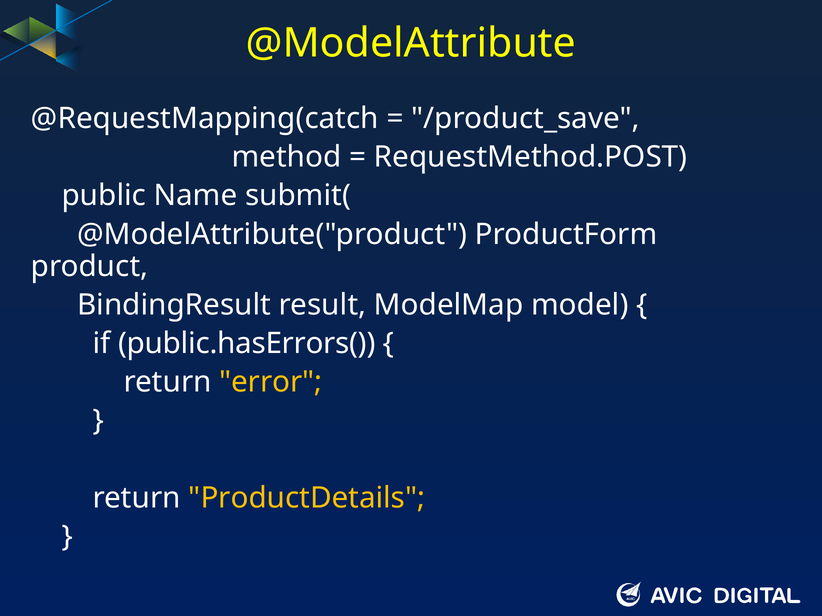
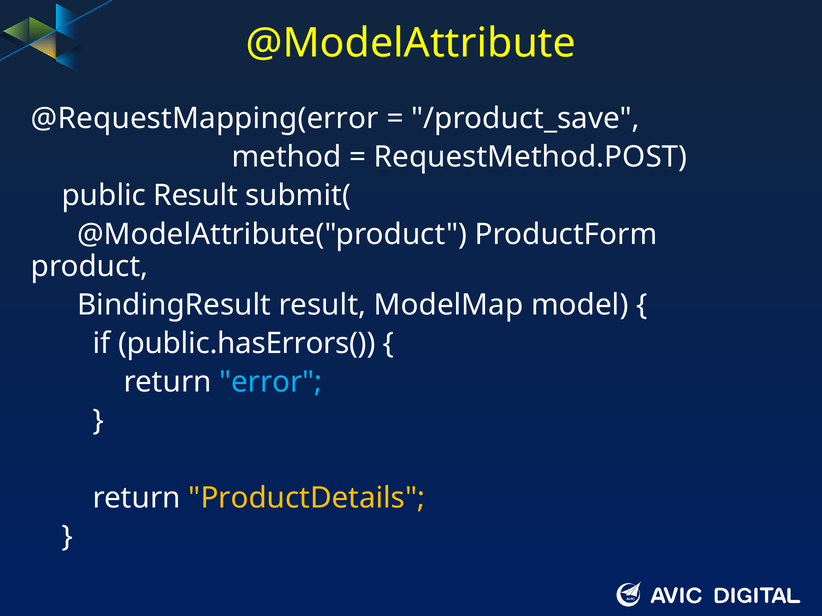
@RequestMapping(catch: @RequestMapping(catch -> @RequestMapping(error (205, 119)
public Name: Name -> Result (196, 196)
error colour: yellow -> light blue (271, 382)
